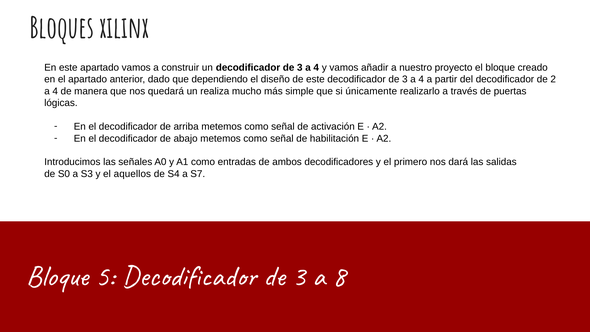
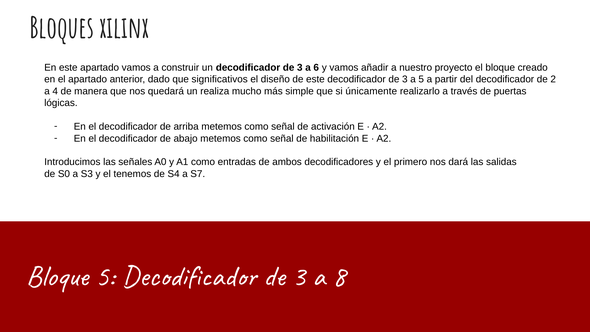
4: 4 -> 6 (316, 68)
dependiendo: dependiendo -> significativos (220, 79)
4: 4 -> 5 (421, 79)
aquellos: aquellos -> tenemos (132, 174)
